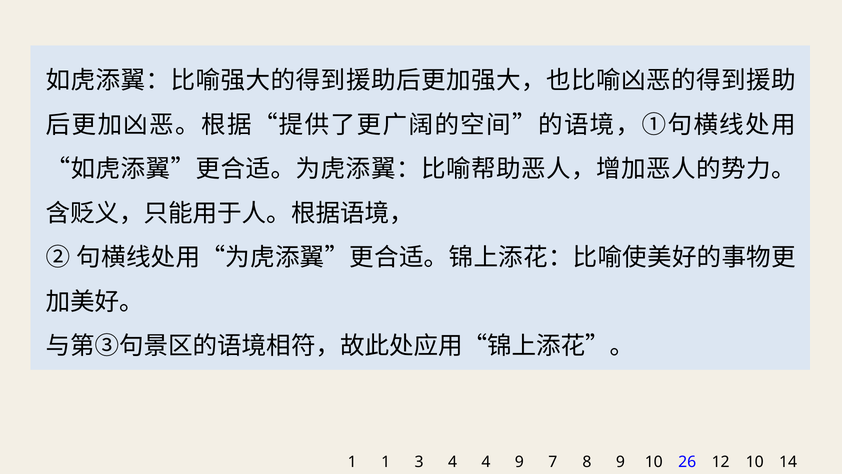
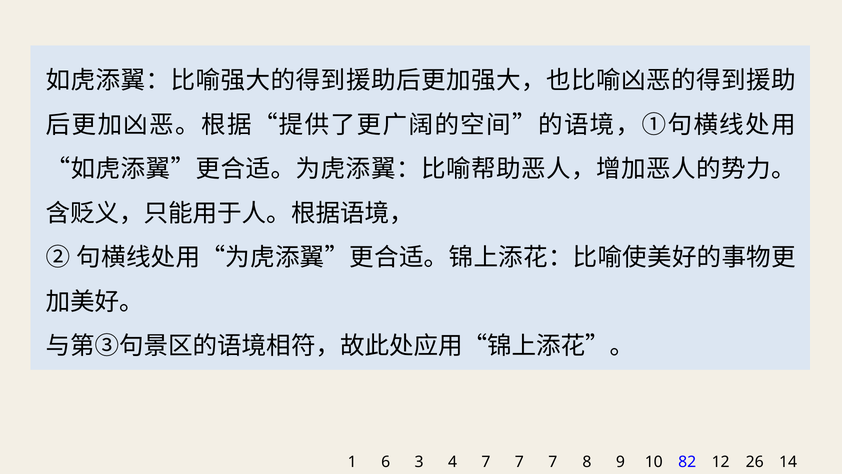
1 1: 1 -> 6 (386, 462)
4 4: 4 -> 7 (486, 462)
3 9: 9 -> 7 (519, 462)
26: 26 -> 82 (687, 462)
10 10: 10 -> 26 (755, 462)
